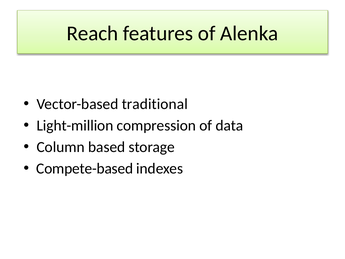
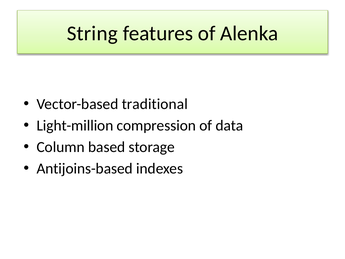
Reach: Reach -> String (92, 33)
Compete-based: Compete-based -> Antijoins-based (85, 168)
